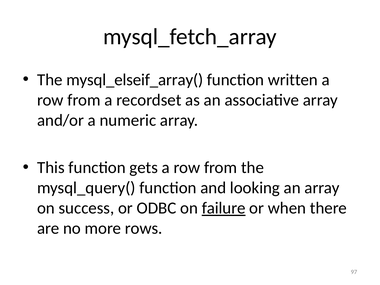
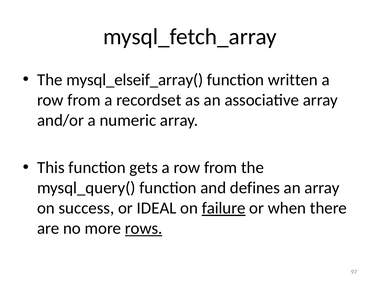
looking: looking -> defines (255, 188)
ODBC: ODBC -> IDEAL (157, 208)
rows underline: none -> present (144, 228)
